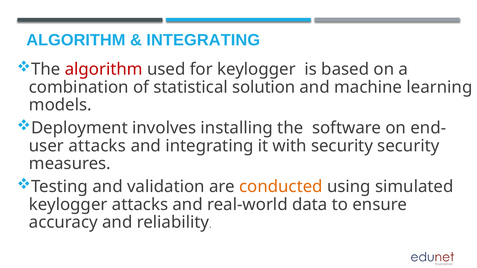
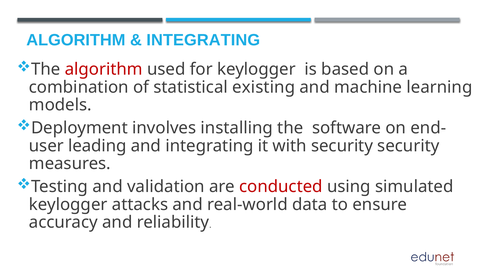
solution: solution -> existing (264, 87)
attacks: attacks -> leading (97, 146)
conducted colour: orange -> red (281, 187)
